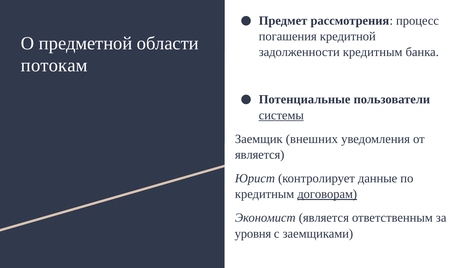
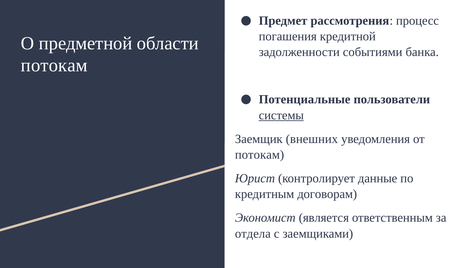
задолженности кредитным: кредитным -> событиями (373, 52)
является: является -> потокам (260, 155)
договорам underline: present -> none (327, 194)
уровня: уровня -> отдела (253, 233)
